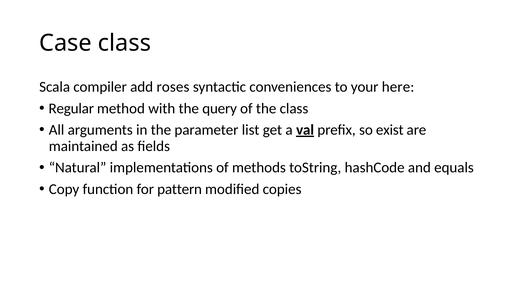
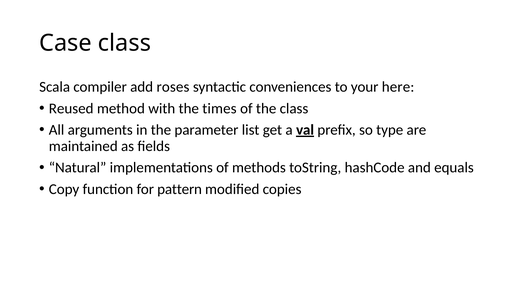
Regular: Regular -> Reused (71, 108)
query: query -> times (219, 108)
exist: exist -> type (390, 130)
